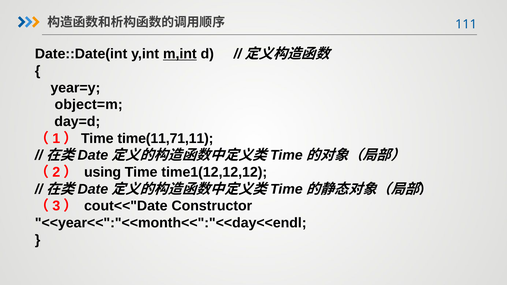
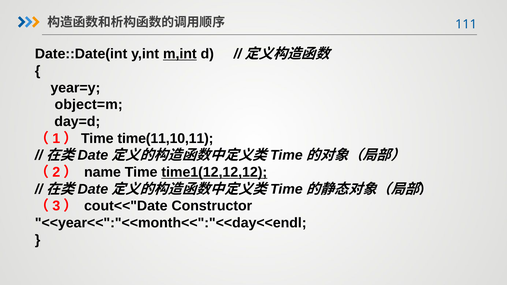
time(11,71,11: time(11,71,11 -> time(11,10,11 (165, 139)
using: using -> name (103, 172)
time1(12,12,12 underline: none -> present (214, 172)
